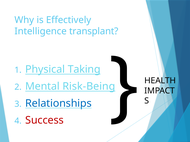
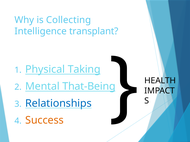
Effectively: Effectively -> Collecting (69, 20)
Risk-Being: Risk-Being -> That-Being (89, 87)
Success colour: red -> orange (44, 121)
